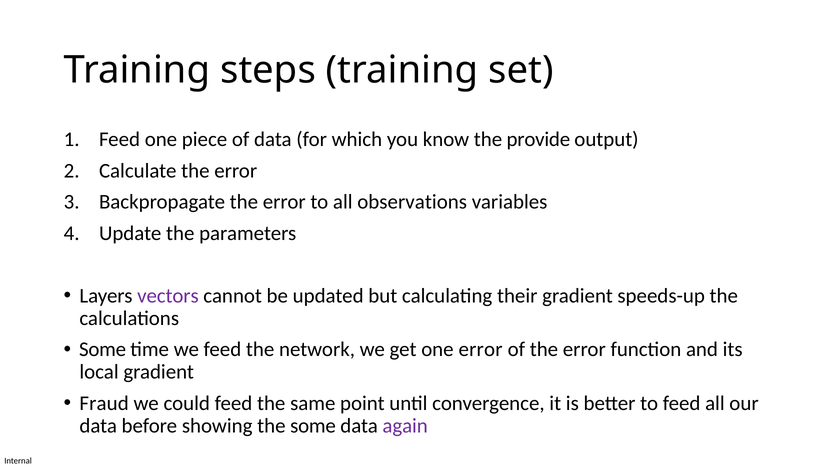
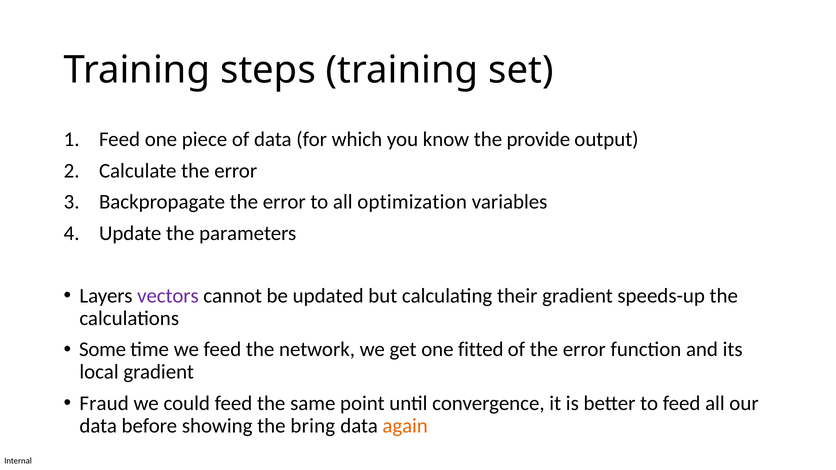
observations: observations -> optimization (412, 202)
one error: error -> fitted (481, 350)
the some: some -> bring (313, 426)
again colour: purple -> orange (405, 426)
